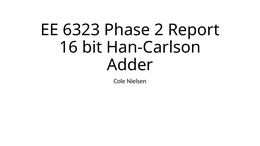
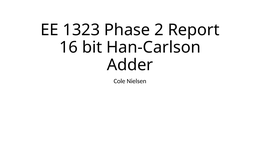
6323: 6323 -> 1323 (81, 30)
